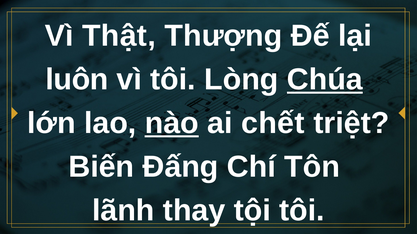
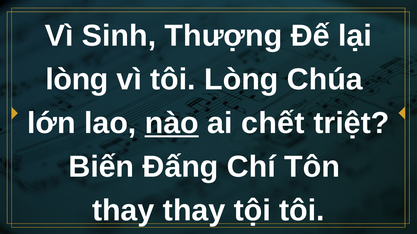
Thật: Thật -> Sinh (119, 36)
luôn: luôn -> lòng (77, 80)
Chúa underline: present -> none (325, 80)
lãnh: lãnh -> thay (123, 211)
